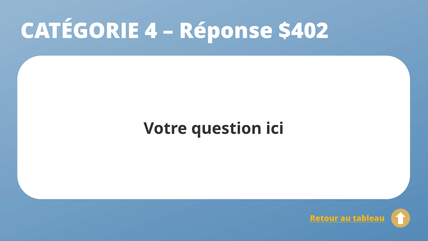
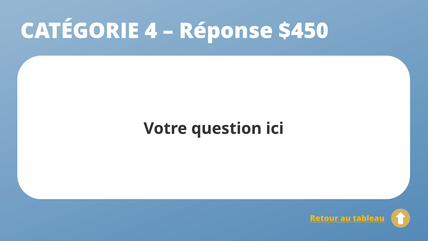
$402: $402 -> $450 (304, 31)
